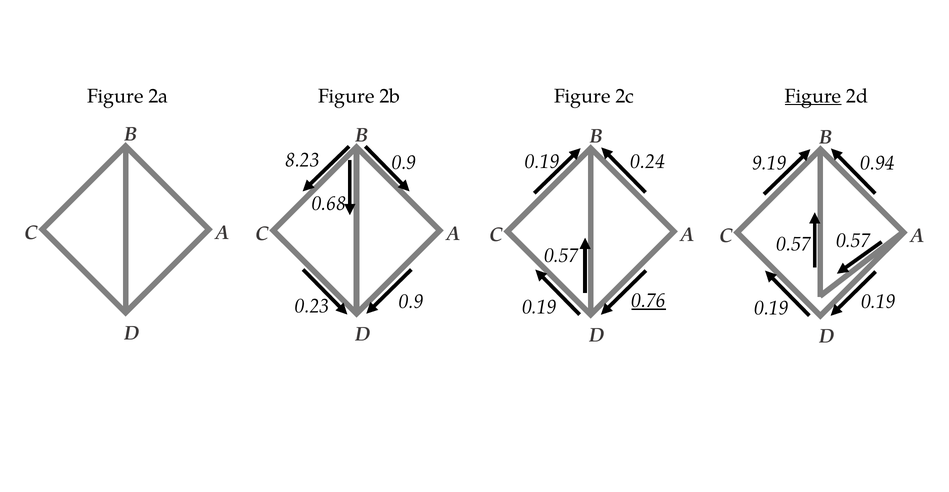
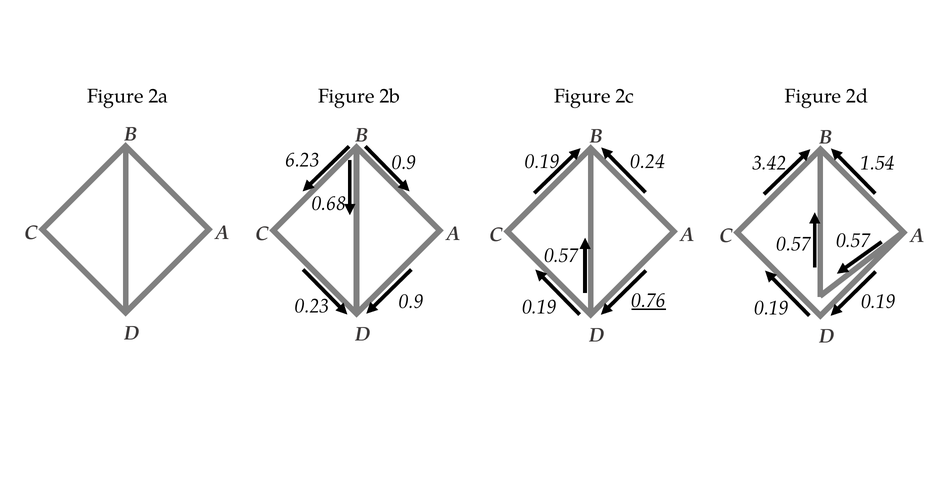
Figure underline: present -> none (813, 96)
8.23: 8.23 -> 6.23 (302, 160)
9.19: 9.19 -> 3.42 (769, 163)
0.94: 0.94 -> 1.54 (877, 163)
